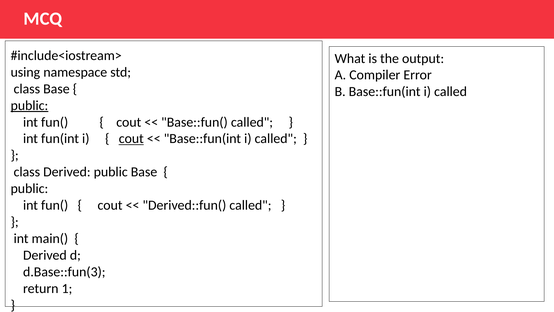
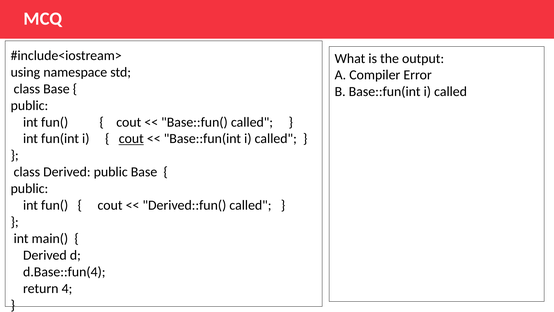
public underline: present -> none (29, 105)
d.Base::fun(3: d.Base::fun(3 -> d.Base::fun(4 (64, 272)
1: 1 -> 4 (67, 288)
